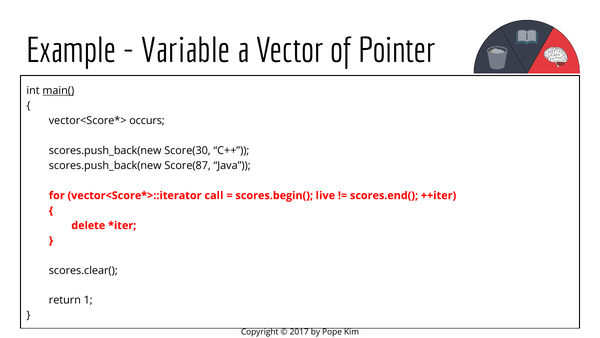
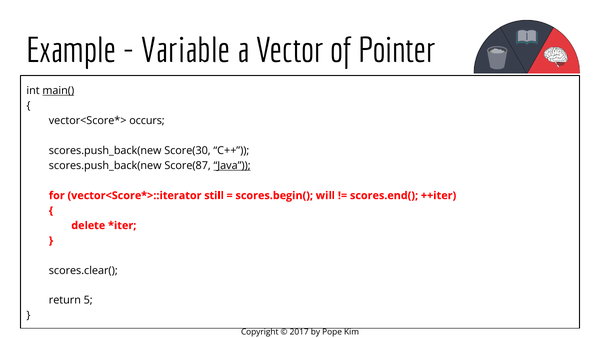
Java underline: none -> present (232, 165)
call: call -> still (214, 195)
live: live -> will (325, 195)
1: 1 -> 5 (88, 300)
